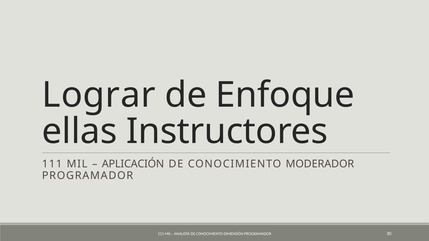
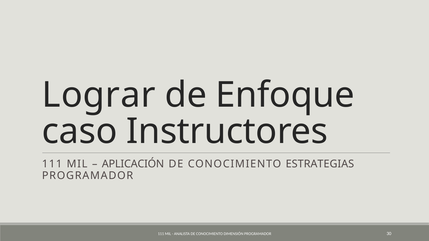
ellas: ellas -> caso (80, 131)
MODERADOR: MODERADOR -> ESTRATEGIAS (320, 164)
